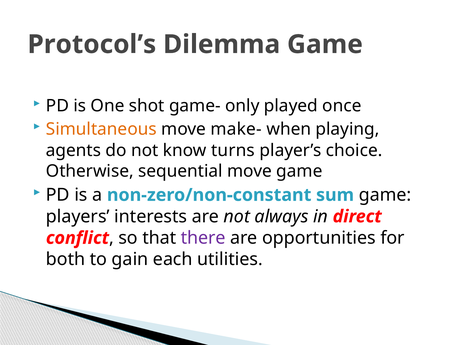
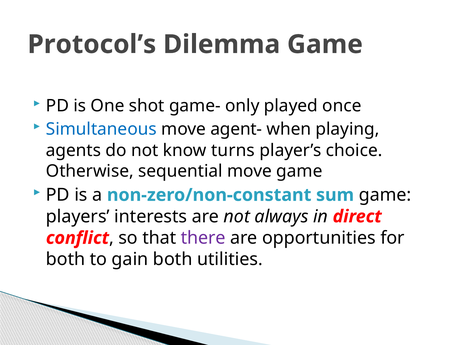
Simultaneous colour: orange -> blue (101, 129)
make-: make- -> agent- (236, 129)
gain each: each -> both (173, 259)
